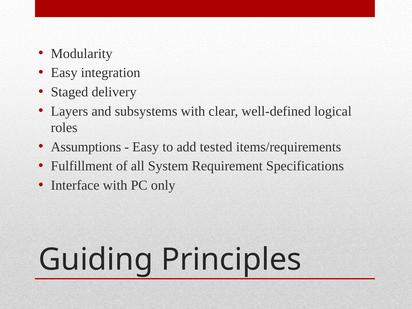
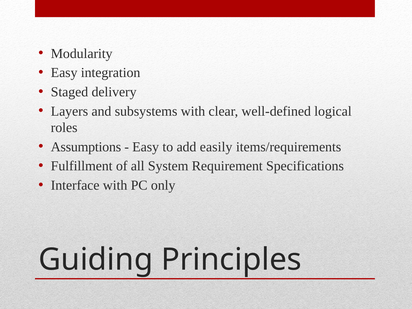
tested: tested -> easily (216, 147)
